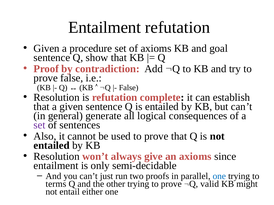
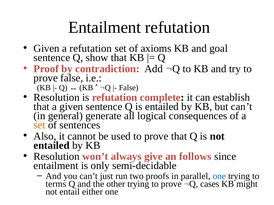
a procedure: procedure -> refutation (91, 49)
set colour: purple -> orange (39, 125)
an axioms: axioms -> follows (195, 157)
valid: valid -> cases (210, 184)
